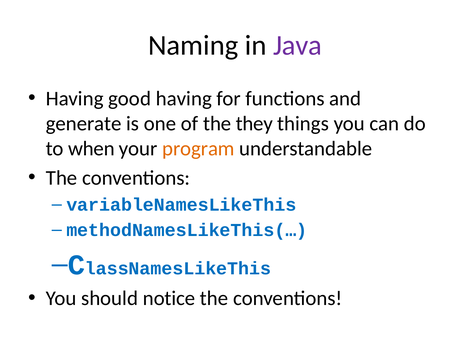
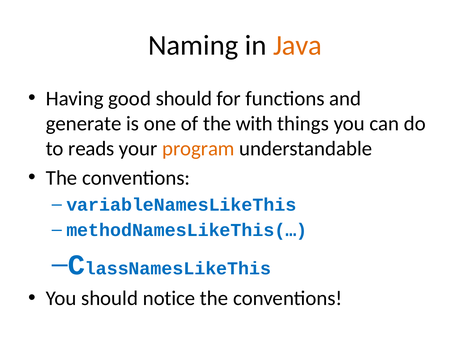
Java colour: purple -> orange (297, 45)
good having: having -> should (184, 99)
they: they -> with (254, 124)
when: when -> reads (91, 149)
